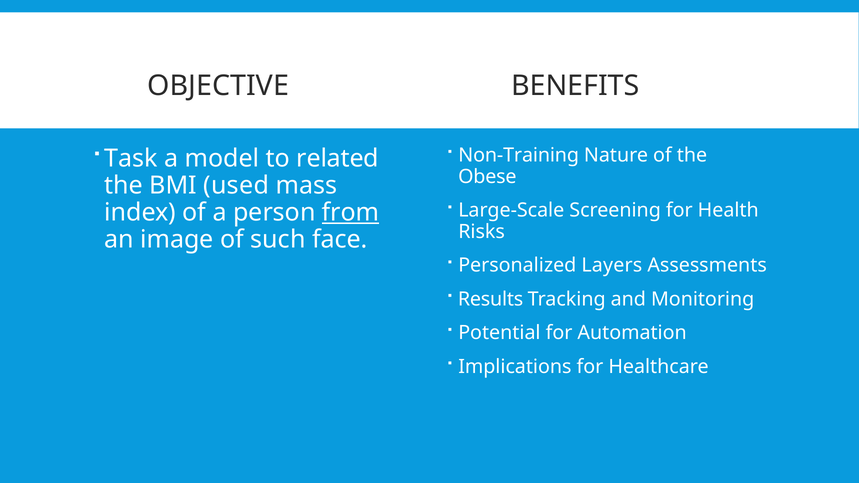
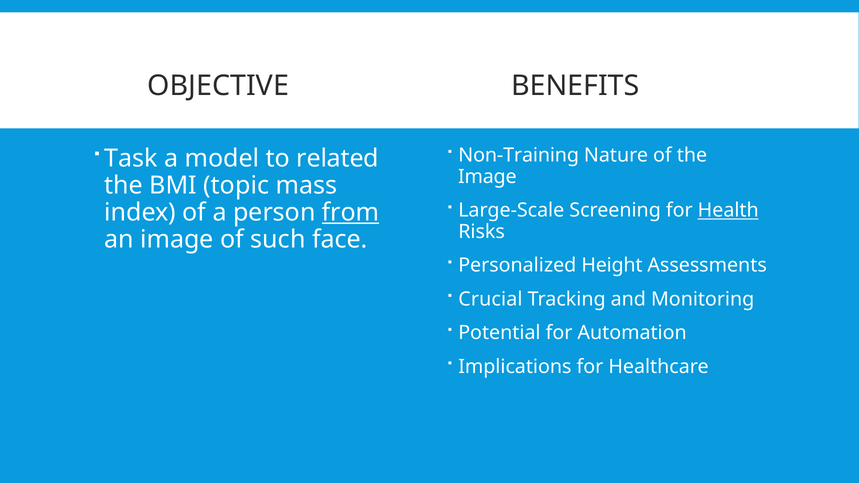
Obese: Obese -> Image (487, 177)
used: used -> topic (236, 185)
Health underline: none -> present (728, 210)
Layers: Layers -> Height (612, 266)
Results: Results -> Crucial (490, 299)
